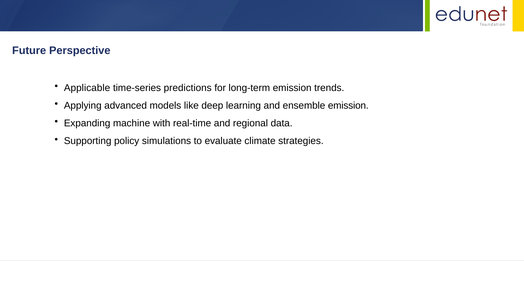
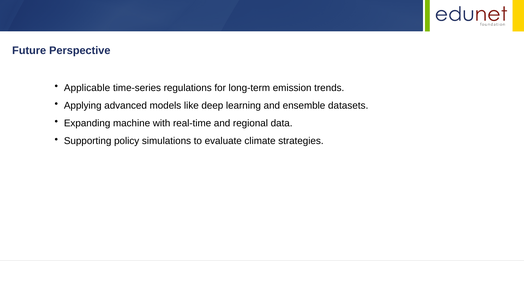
predictions: predictions -> regulations (188, 88)
ensemble emission: emission -> datasets (348, 106)
